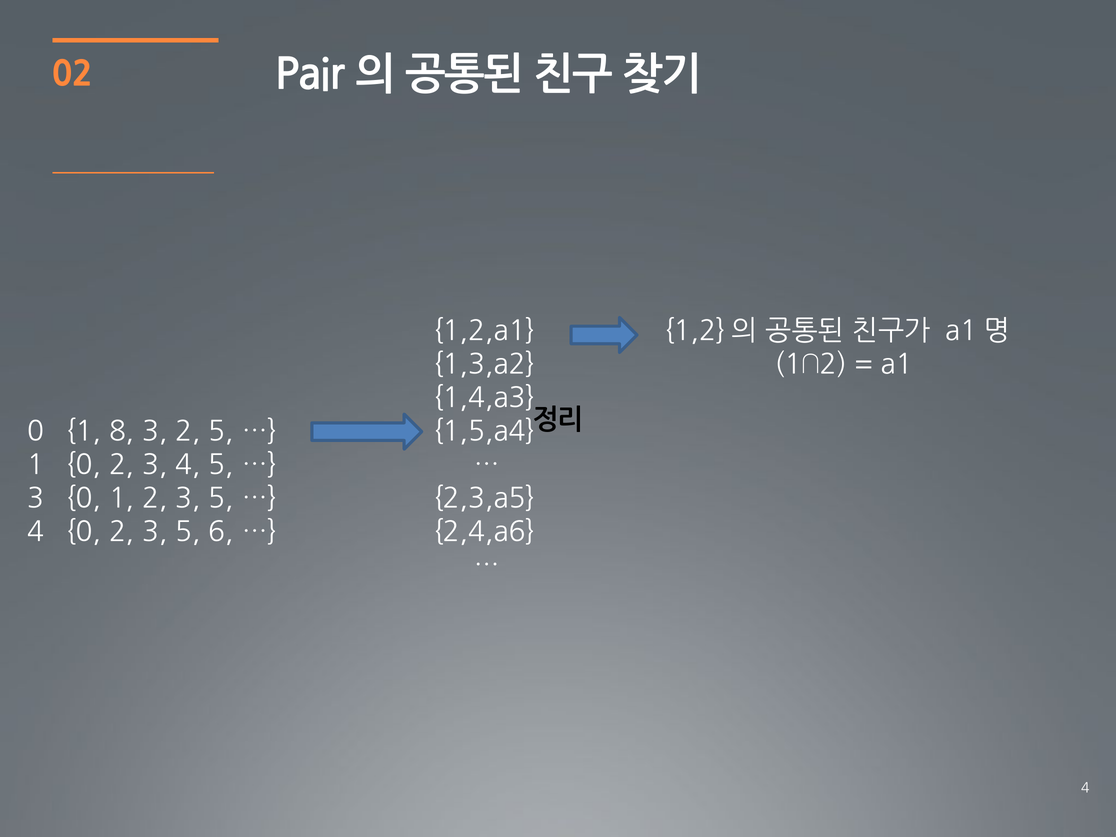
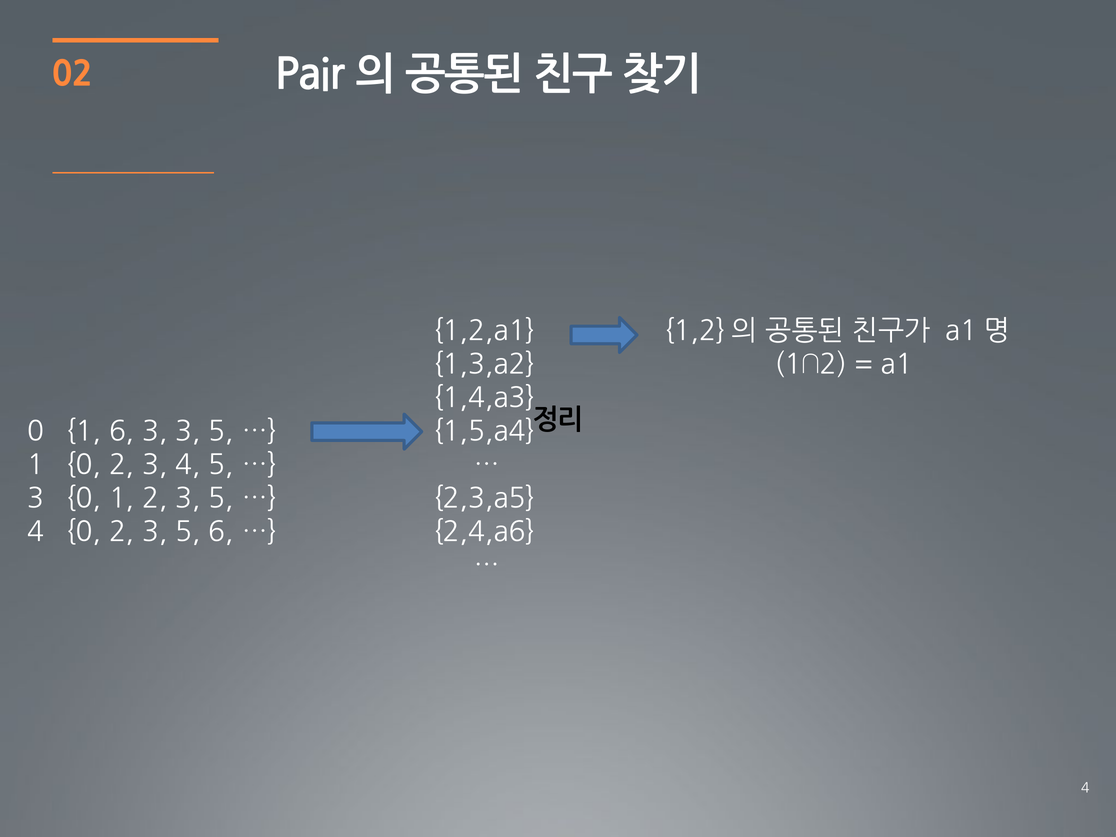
1 8: 8 -> 6 (122, 432)
3 2: 2 -> 3 (188, 432)
